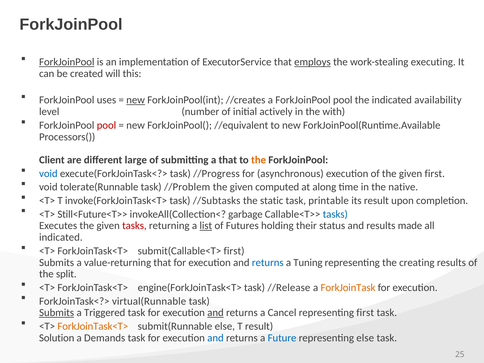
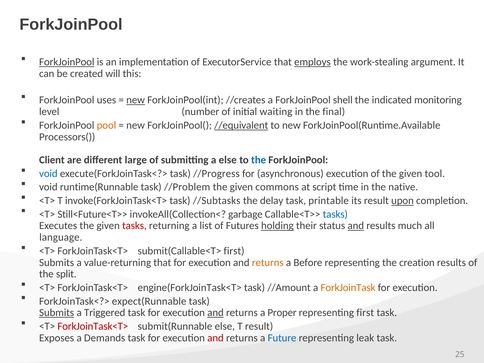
executing: executing -> argument (433, 62)
a ForkJoinPool pool: pool -> shell (343, 100)
availability: availability -> monitoring (438, 100)
actively: actively -> waiting (276, 112)
with: with -> final (334, 112)
pool colour: red -> orange (106, 125)
//equivalent underline: none -> present (241, 125)
a that: that -> else (228, 160)
the colour: orange -> blue (259, 160)
given first: first -> tool (435, 174)
tolerate(Runnable: tolerate(Runnable -> runtime(Runnable (99, 187)
computed: computed -> commons (277, 187)
along: along -> script (324, 187)
static: static -> delay (272, 201)
upon underline: none -> present (402, 201)
list underline: present -> none (206, 226)
holding underline: none -> present (277, 226)
and underline: none -> present (356, 226)
made: made -> much (410, 226)
indicated: indicated -> language (61, 237)
returns colour: blue -> orange (268, 263)
Tuning: Tuning -> Before (308, 263)
creating: creating -> creation (417, 263)
//Release: //Release -> //Amount (289, 288)
virtual(Runnable: virtual(Runnable -> expect(Runnable (149, 301)
Cancel: Cancel -> Proper (282, 313)
ForkJoinTask<T> colour: orange -> red (93, 326)
Solution: Solution -> Exposes (57, 338)
and colour: blue -> red (215, 338)
representing else: else -> leak (365, 338)
